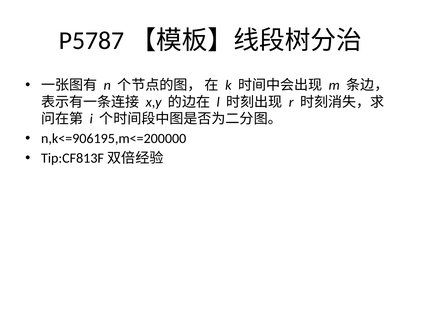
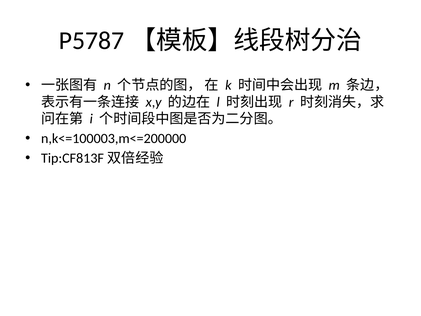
n,k<=906195,m<=200000: n,k<=906195,m<=200000 -> n,k<=100003,m<=200000 (114, 139)
